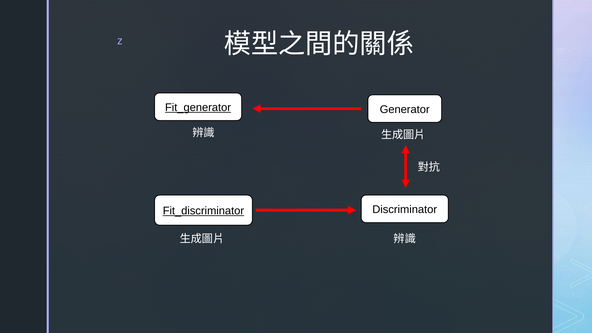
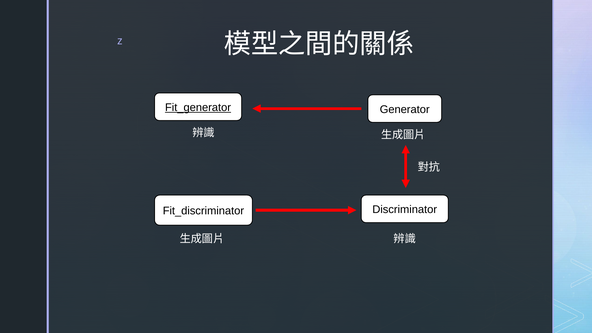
Fit_discriminator underline: present -> none (203, 211)
